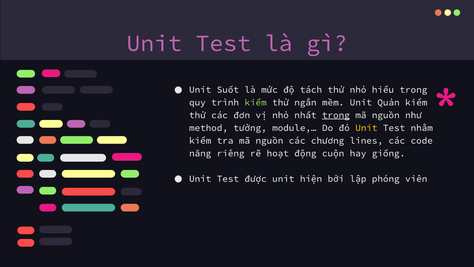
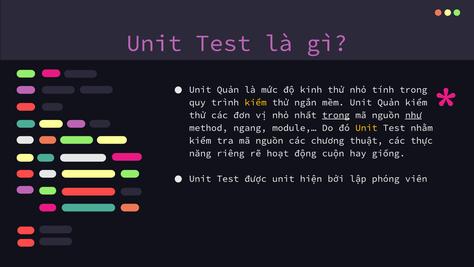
Suốt: Suốt -> Quản (228, 90)
tách: tách -> kinh (311, 90)
hiểu: hiểu -> tính (383, 90)
kiểm colour: light green -> yellow (256, 102)
như underline: none -> present (413, 115)
tưởng: tưởng -> ngang (250, 128)
lines: lines -> thuật (366, 140)
code: code -> thực (422, 140)
